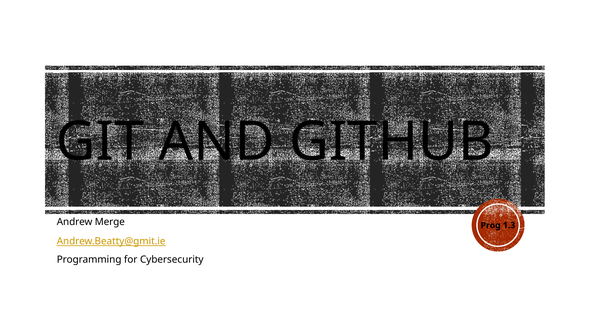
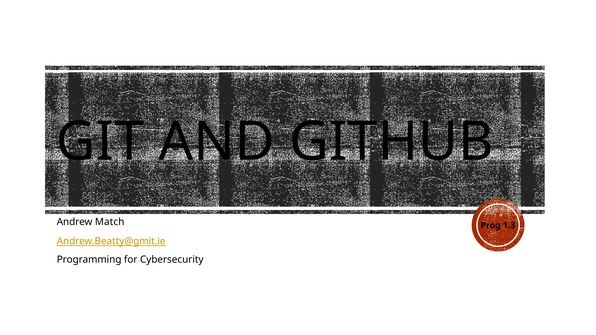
Merge: Merge -> Match (110, 222)
